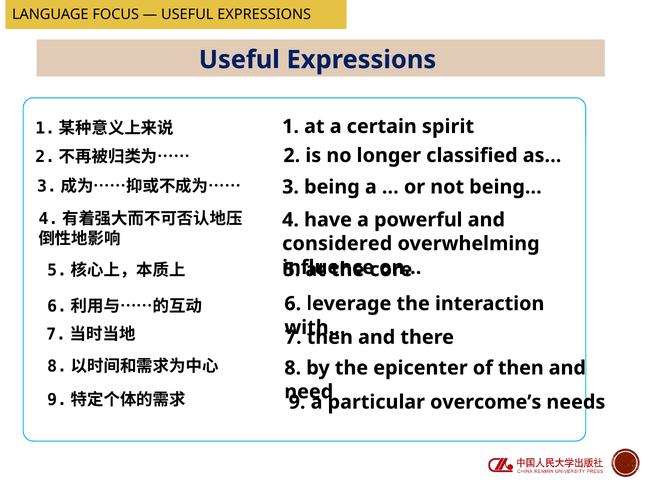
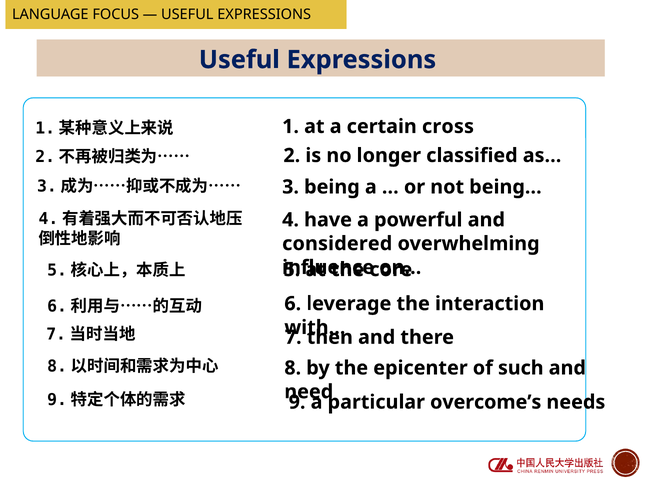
spirit: spirit -> cross (448, 126)
of then: then -> such (521, 368)
